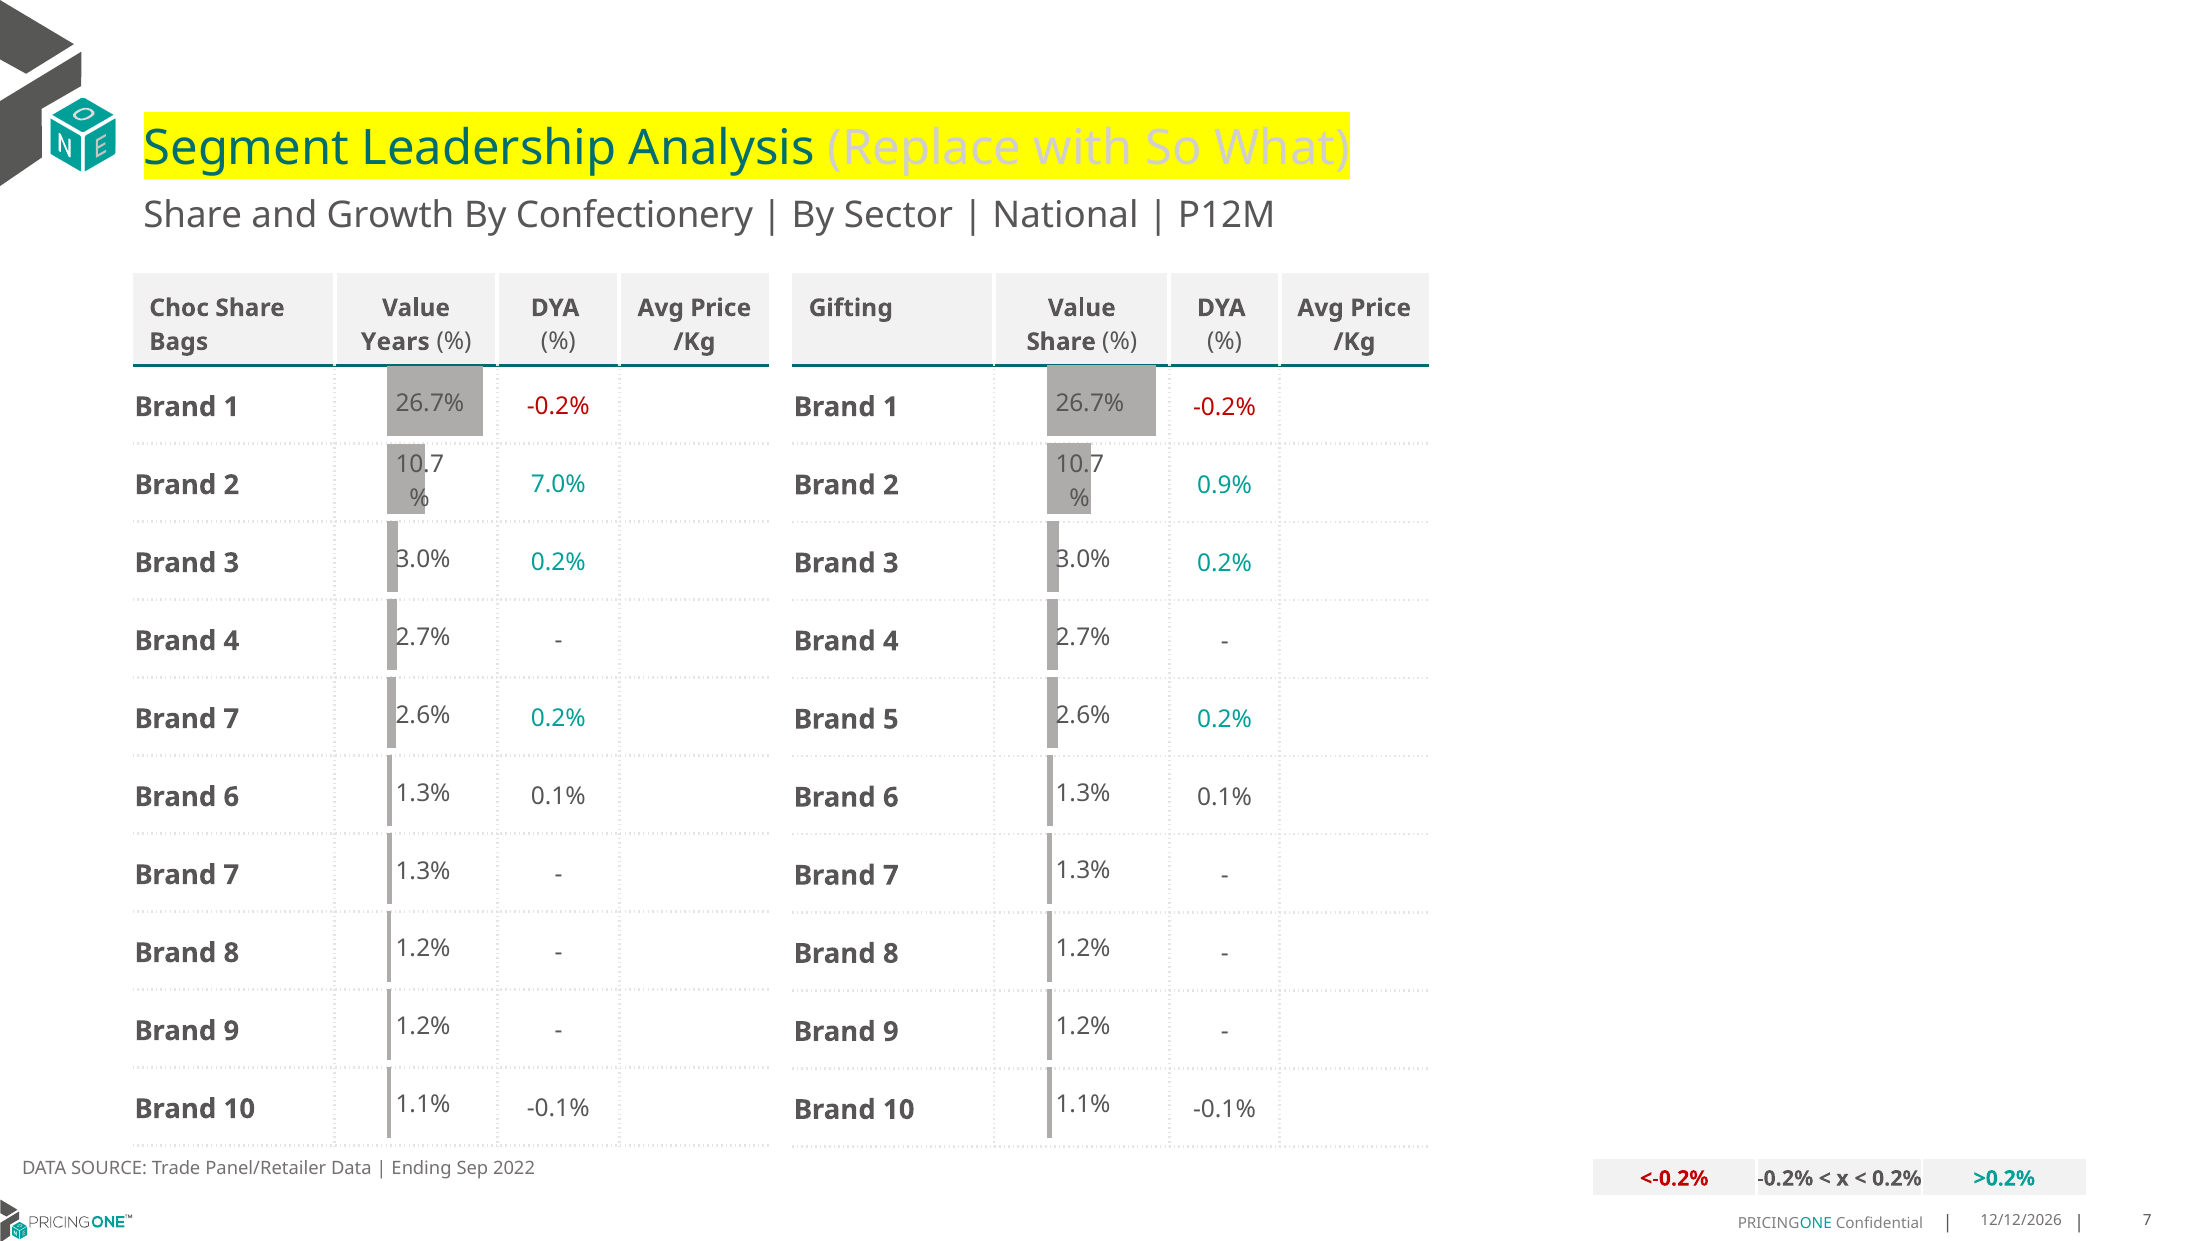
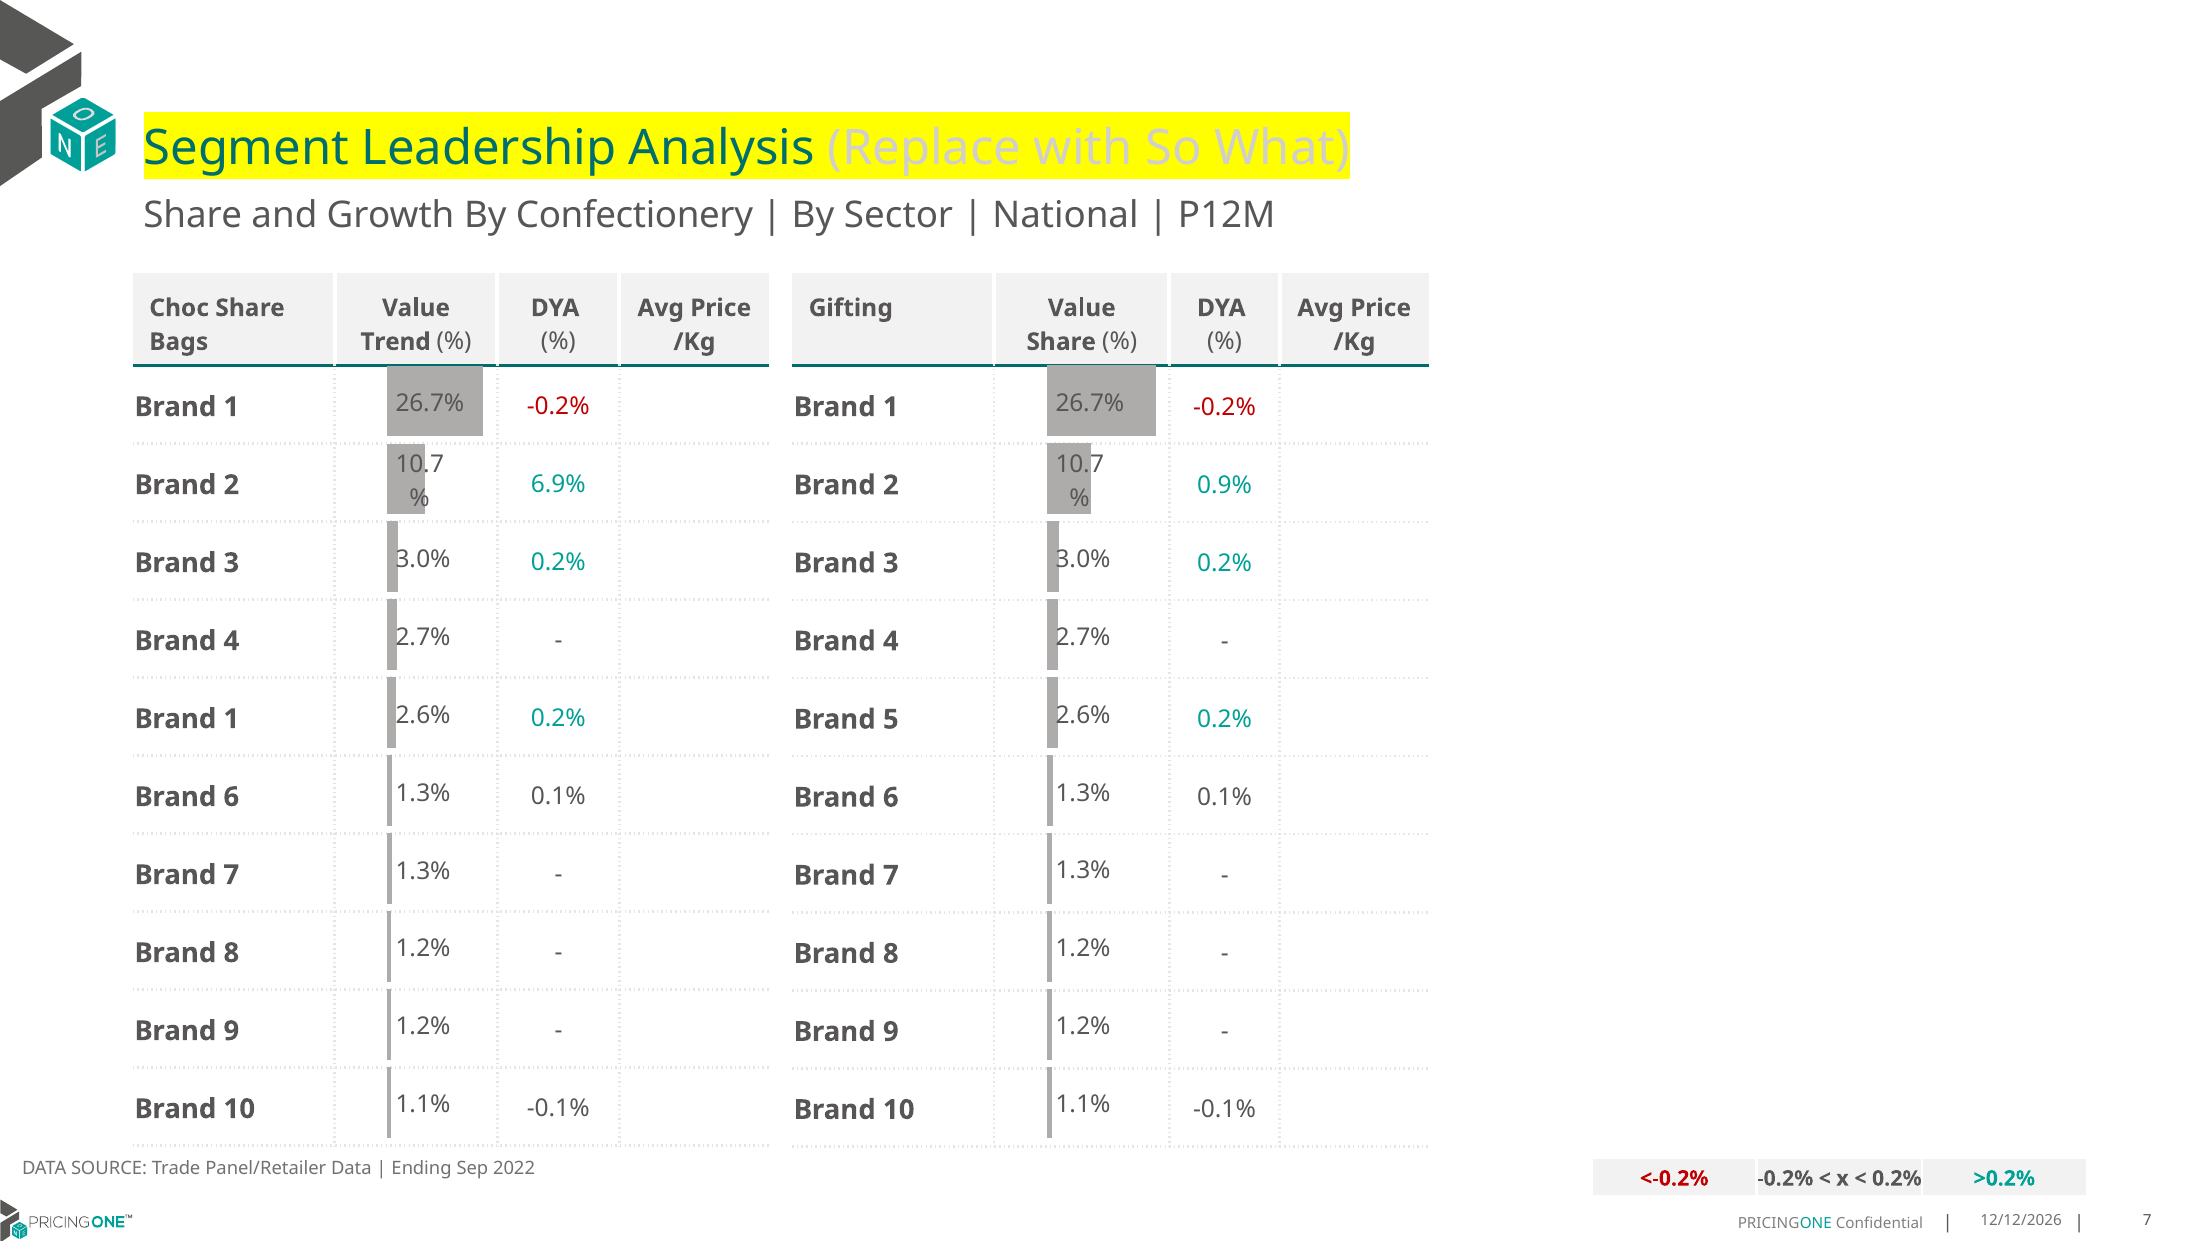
Years: Years -> Trend (396, 342)
7.0%: 7.0% -> 6.9% (558, 485)
7: 7 -> 1 (231, 719)
